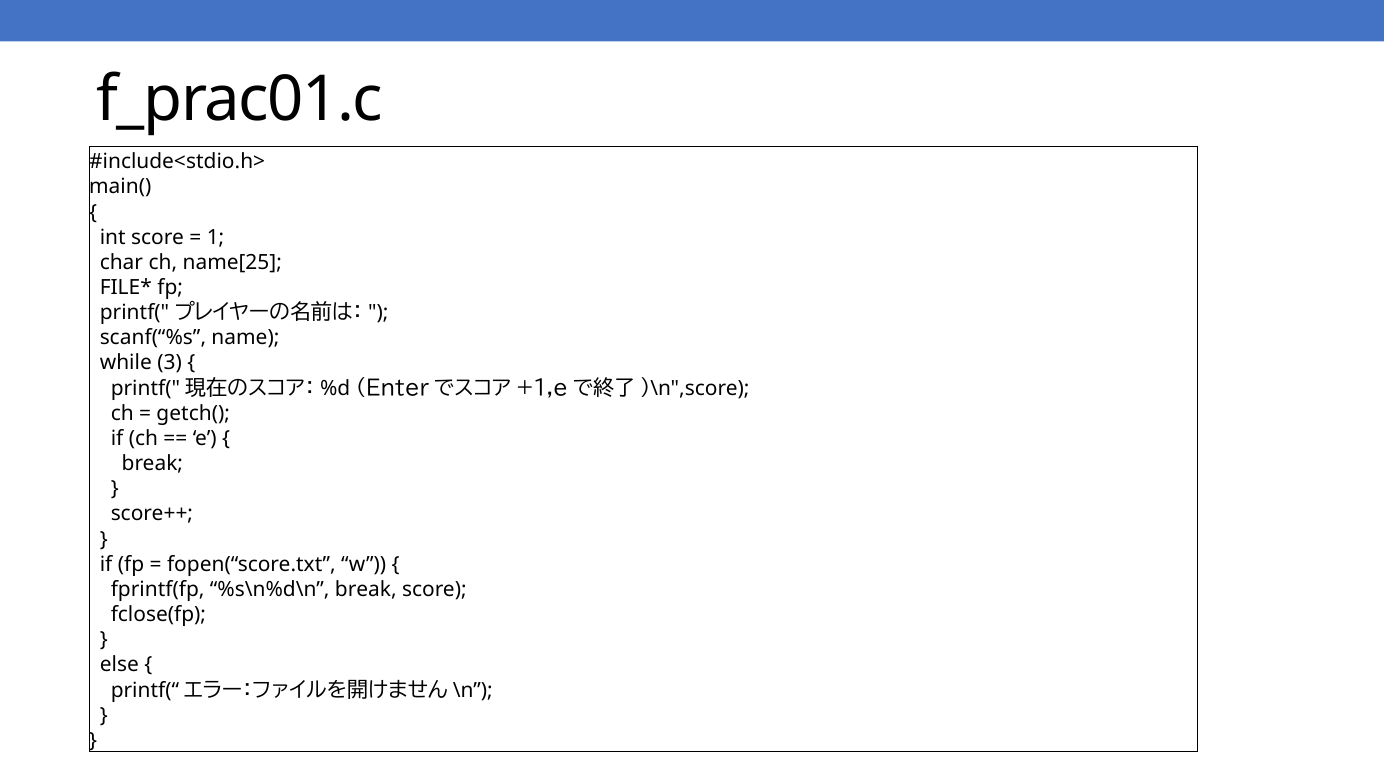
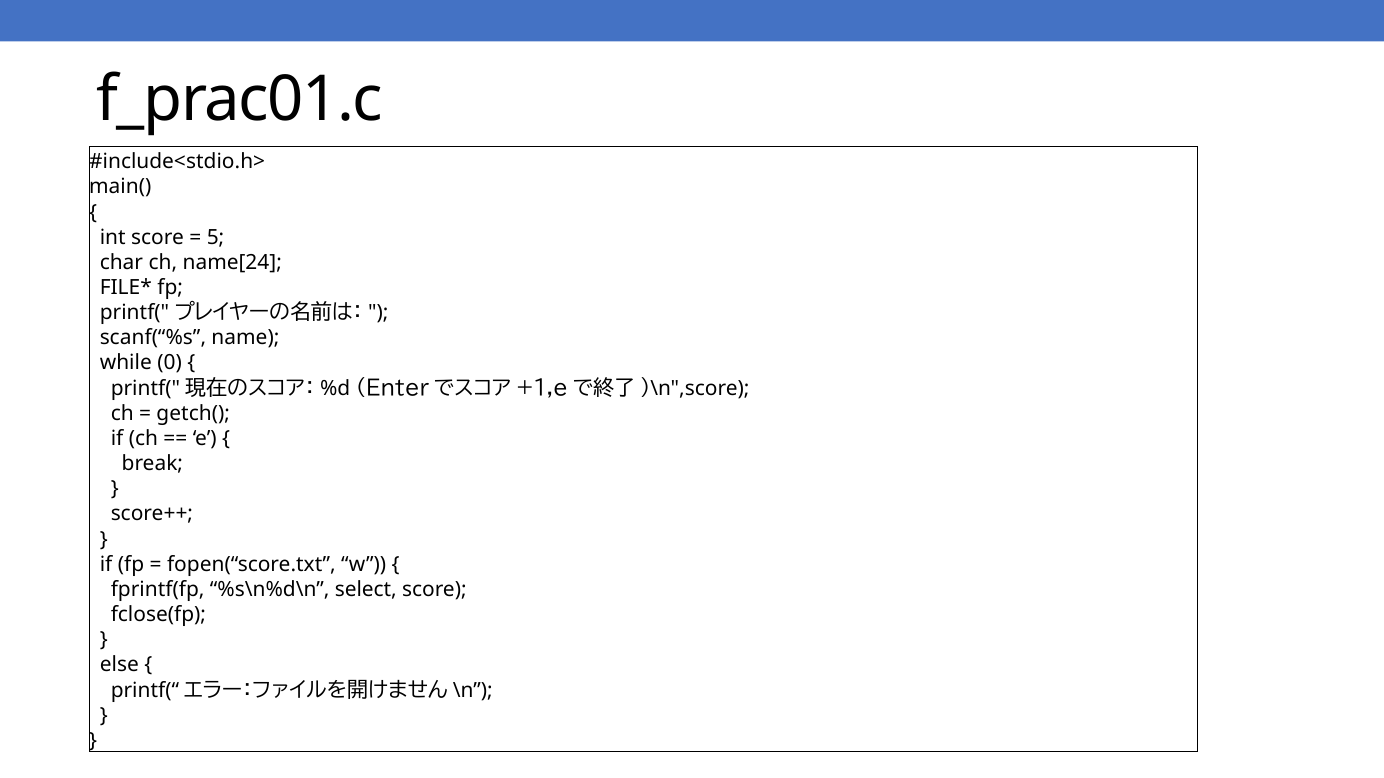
1: 1 -> 5 (216, 237)
name[25: name[25 -> name[24 (232, 263)
3: 3 -> 0 (170, 363)
%s\n%d\n break: break -> select (366, 590)
